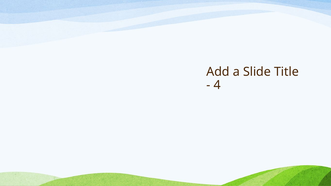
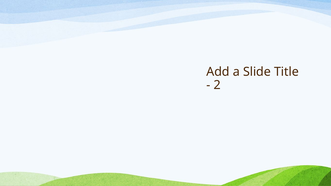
4: 4 -> 2 (217, 85)
